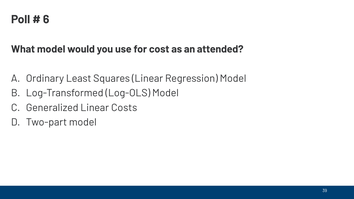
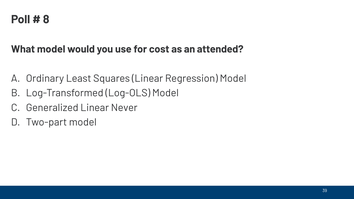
6: 6 -> 8 (46, 19)
Costs: Costs -> Never (124, 108)
